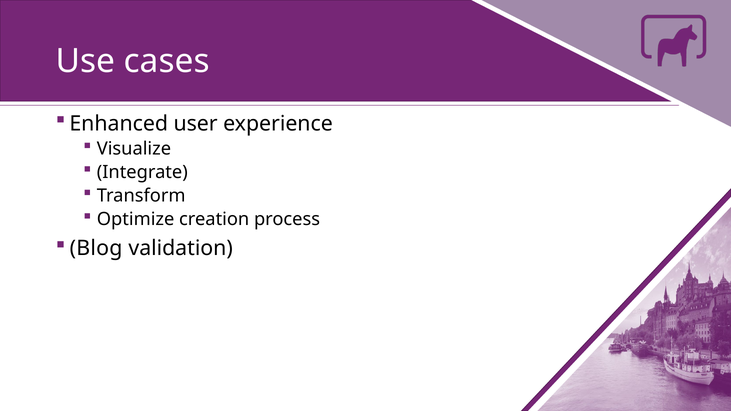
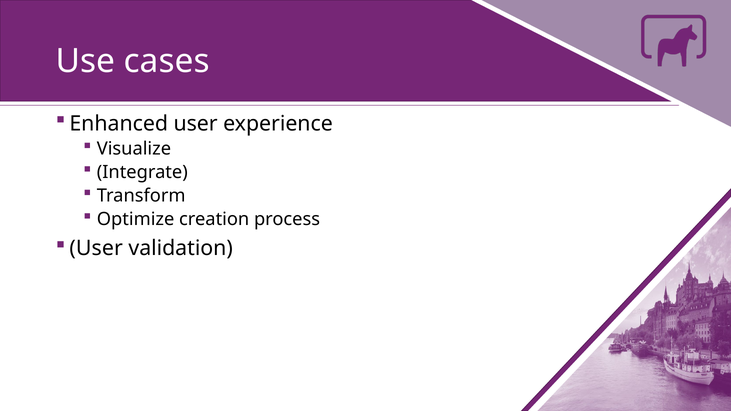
Blog: Blog -> User (96, 248)
